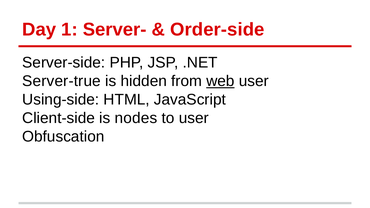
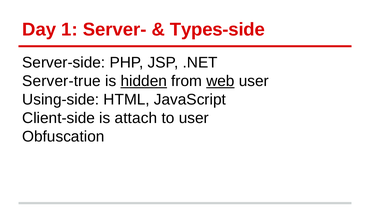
Order-side: Order-side -> Types-side (217, 30)
hidden underline: none -> present (144, 81)
nodes: nodes -> attach (136, 118)
